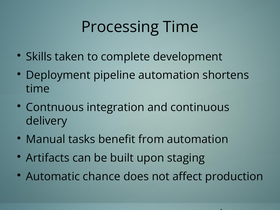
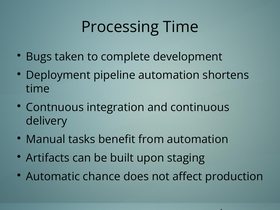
Skills: Skills -> Bugs (39, 57)
